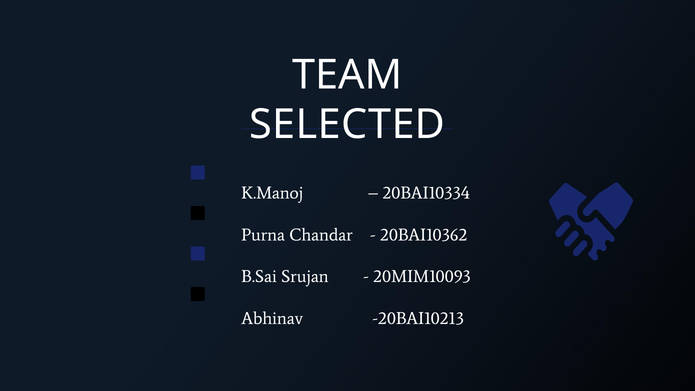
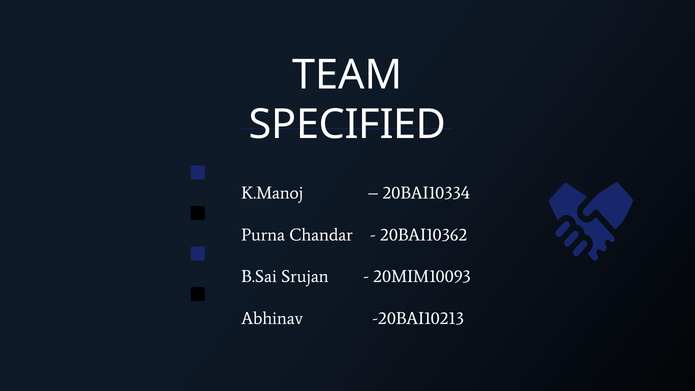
SELECTED: SELECTED -> SPECIFIED (348, 125)
